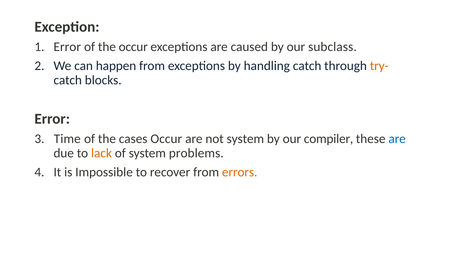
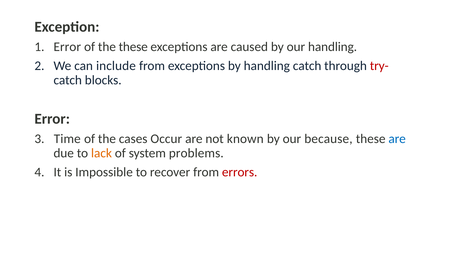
the occur: occur -> these (133, 47)
our subclass: subclass -> handling (333, 47)
happen: happen -> include (116, 66)
try- colour: orange -> red (379, 66)
not system: system -> known (245, 139)
compiler: compiler -> because (328, 139)
errors colour: orange -> red (240, 172)
